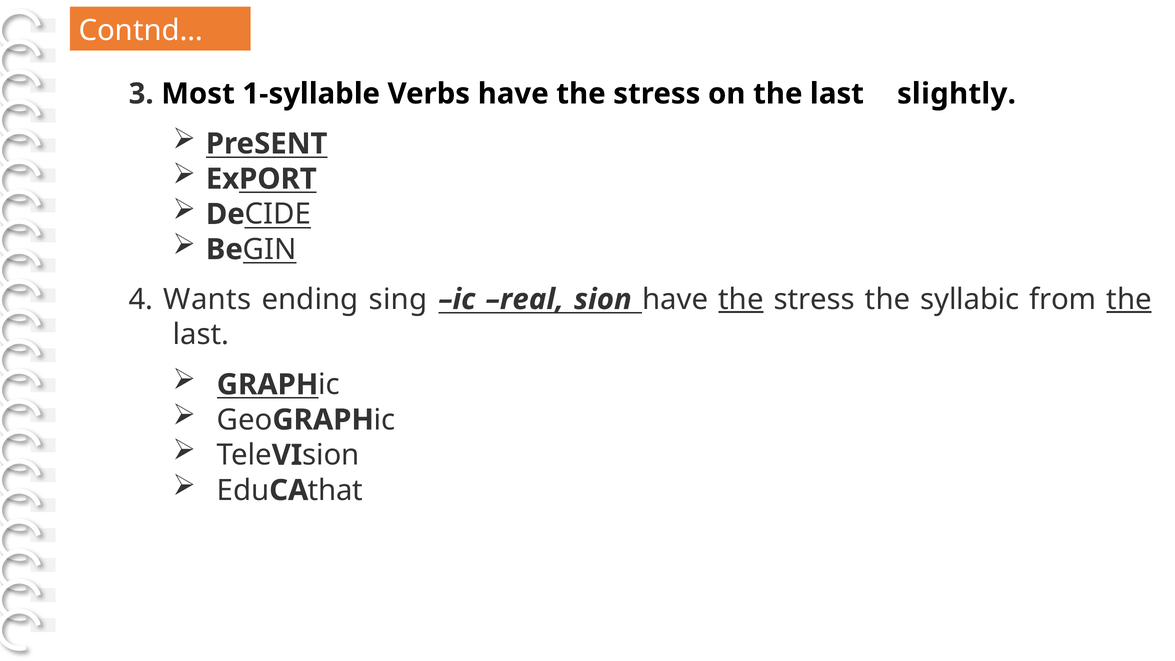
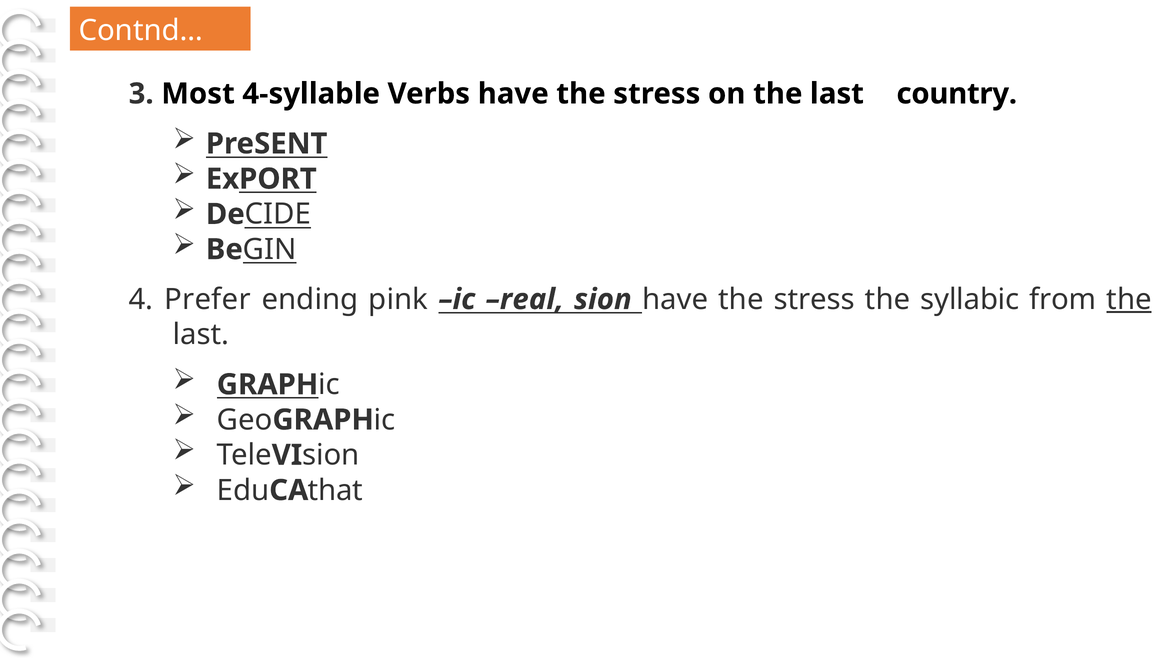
1-syllable: 1-syllable -> 4-syllable (311, 94)
slightly: slightly -> country (957, 94)
Wants: Wants -> Prefer (207, 299)
sing: sing -> pink (398, 299)
the underline: present -> none (741, 299)
